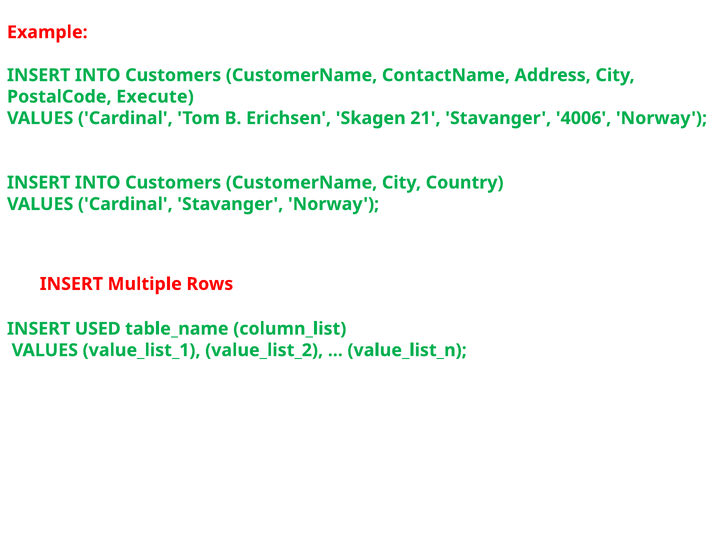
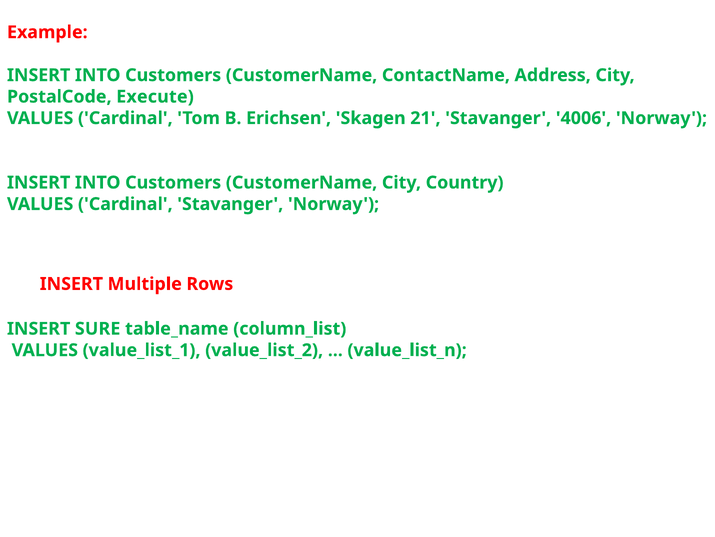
USED: USED -> SURE (98, 328)
